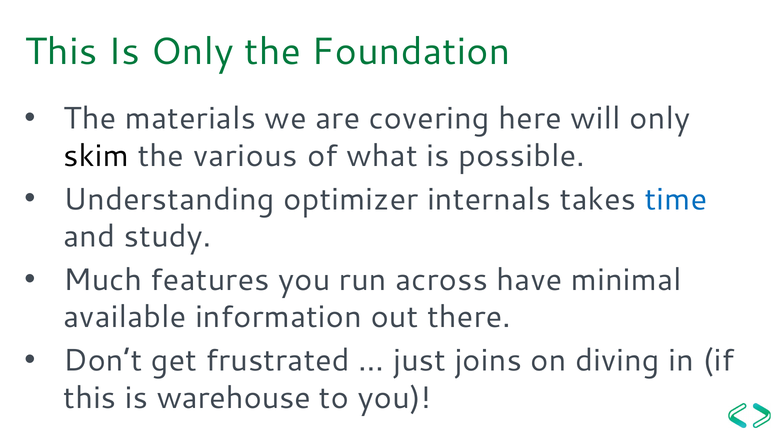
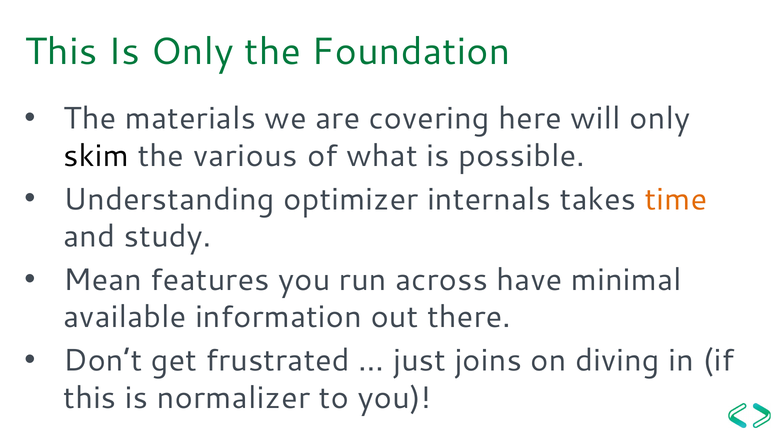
time colour: blue -> orange (676, 199)
Much: Much -> Mean (103, 280)
warehouse: warehouse -> normalizer (234, 398)
